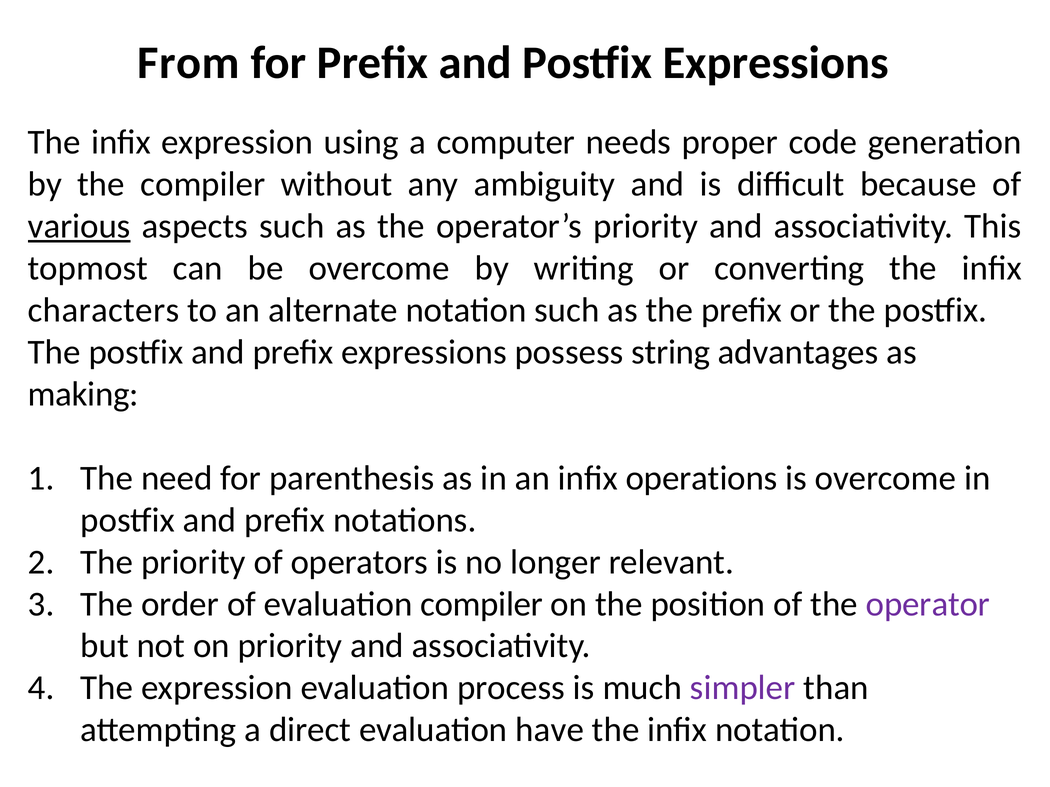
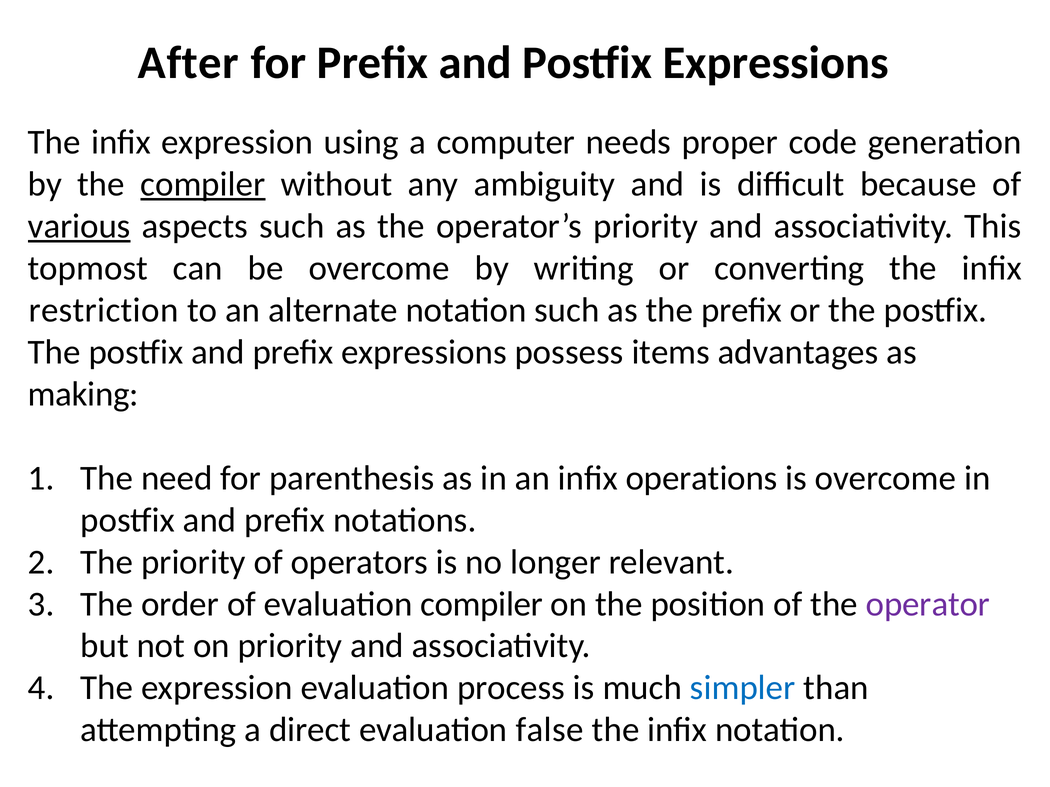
From: From -> After (188, 63)
compiler underline: none -> present (203, 184)
characters: characters -> restriction (104, 310)
string: string -> items (671, 352)
simpler colour: purple -> blue (743, 688)
have: have -> false (550, 730)
